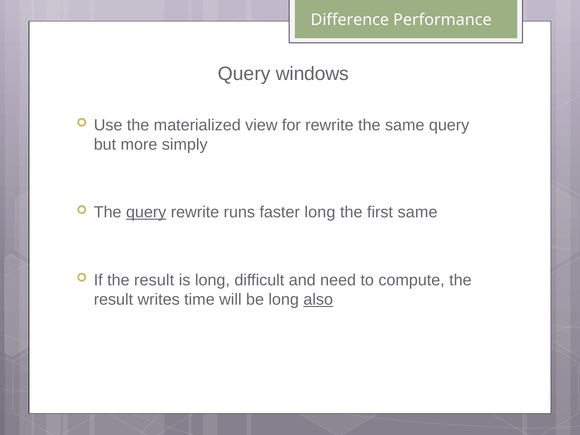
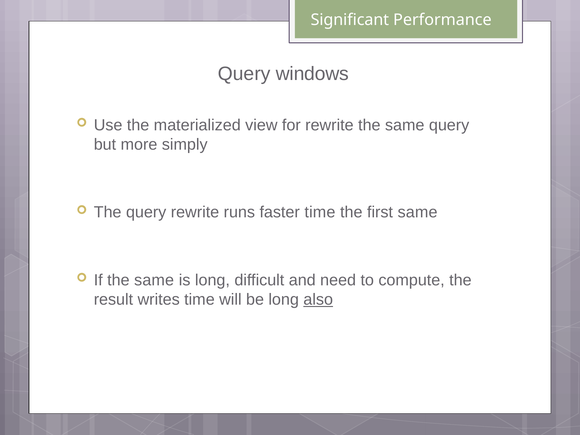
Difference: Difference -> Significant (350, 20)
query underline: present -> none (146, 212)
faster long: long -> time (320, 212)
If the result: result -> same (154, 280)
